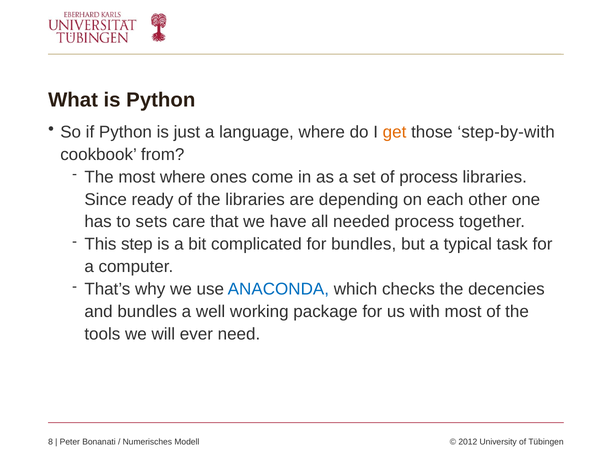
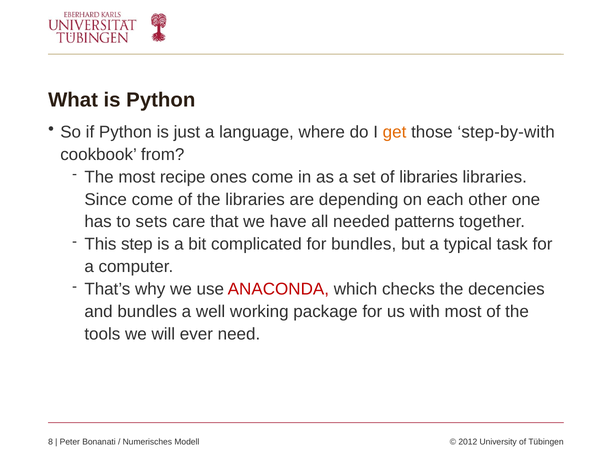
most where: where -> recipe (183, 177)
of process: process -> libraries (429, 177)
Since ready: ready -> come (152, 199)
needed process: process -> patterns (424, 222)
ANACONDA colour: blue -> red (278, 289)
